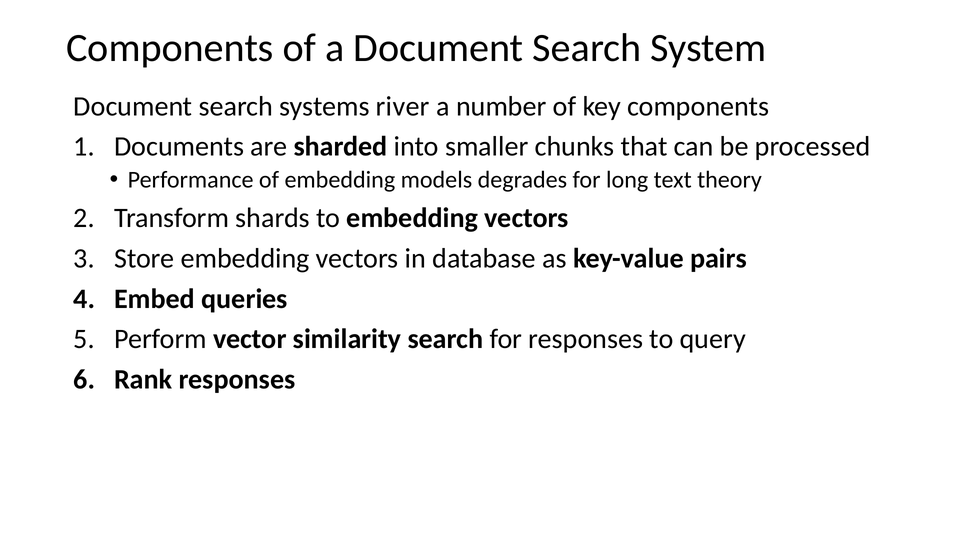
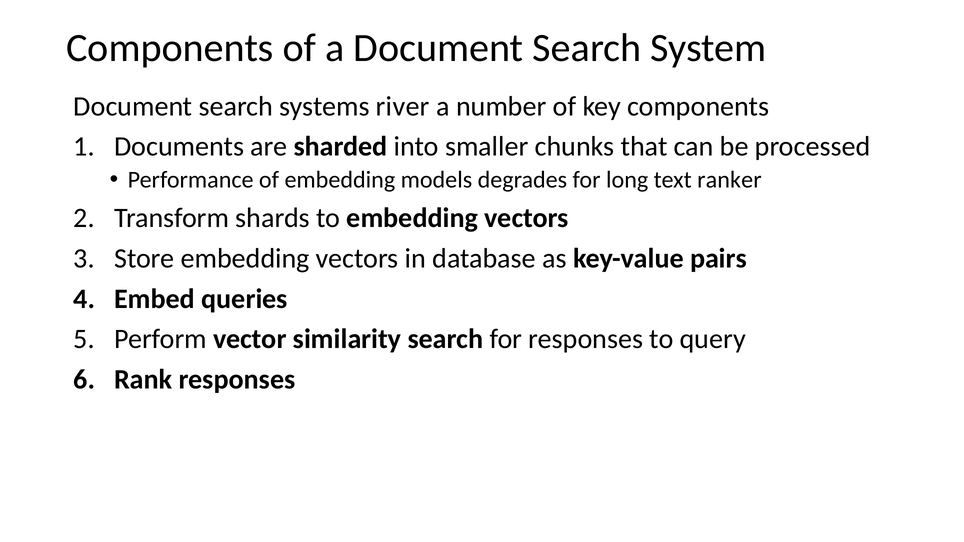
theory: theory -> ranker (729, 180)
